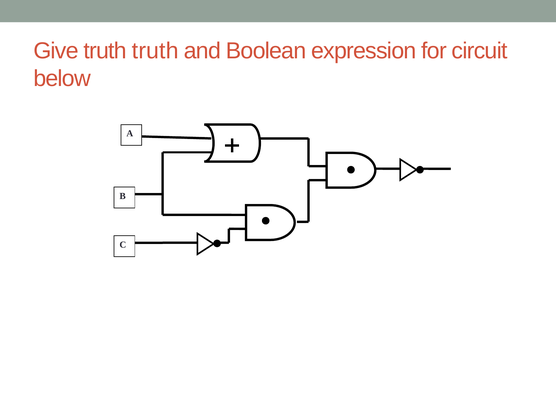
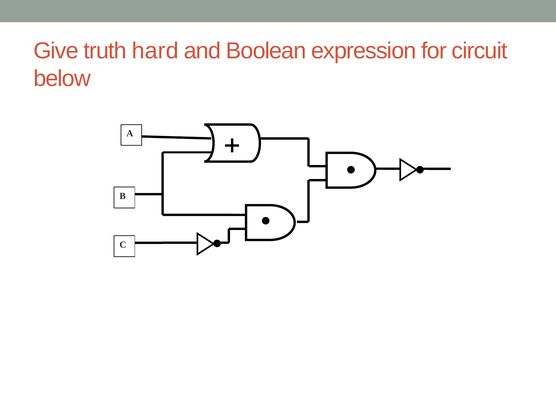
truth truth: truth -> hard (155, 51)
